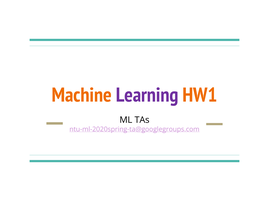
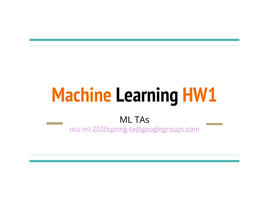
Learning colour: purple -> black (147, 95)
